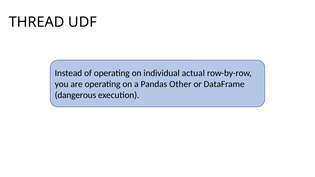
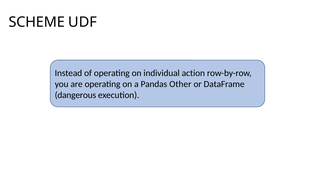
THREAD: THREAD -> SCHEME (37, 22)
actual: actual -> action (193, 73)
